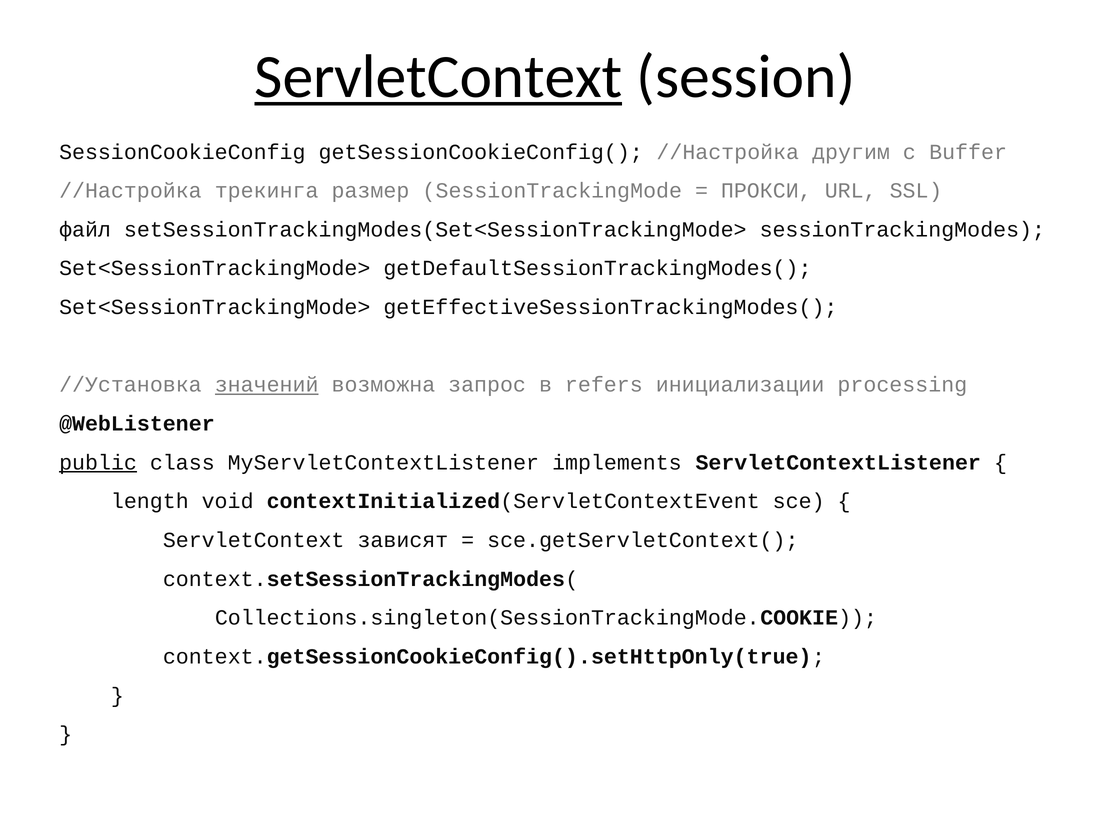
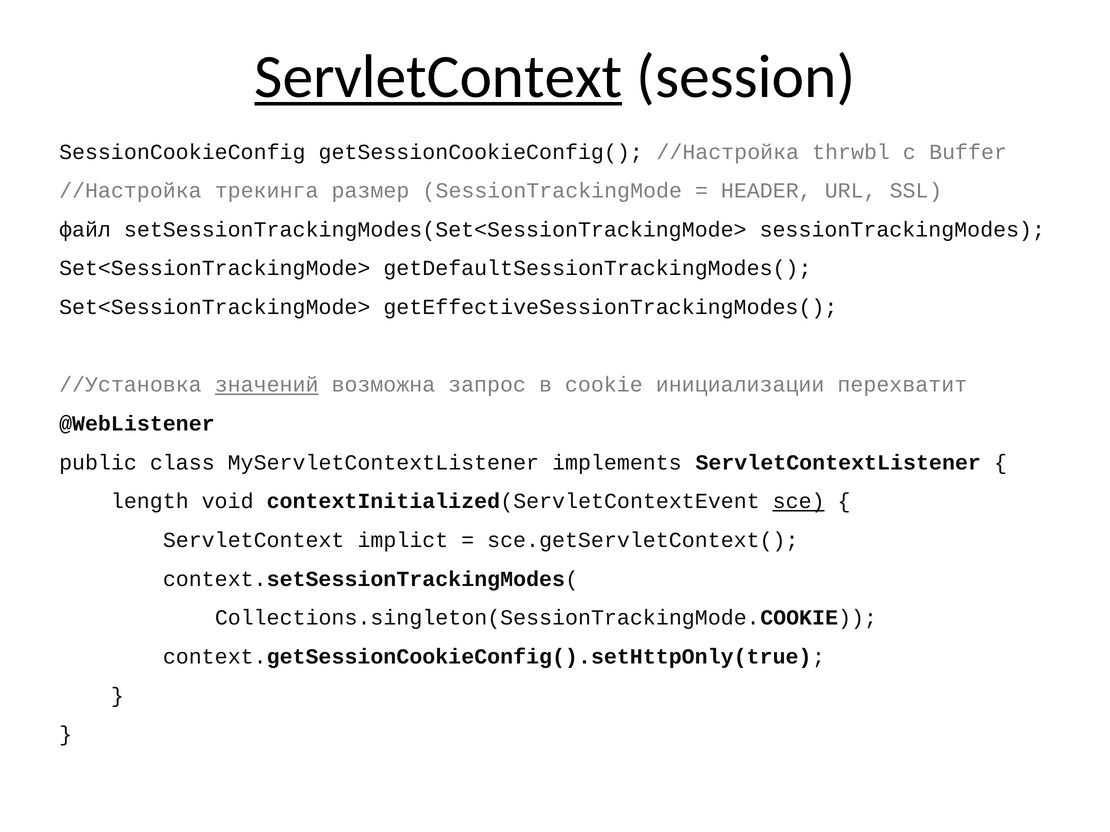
другим: другим -> thrwbl (851, 152)
ПРОКСИ: ПРОКСИ -> HEADER (766, 191)
refers: refers -> cookie (604, 385)
processing: processing -> перехватит (902, 385)
public underline: present -> none (98, 463)
sce underline: none -> present (799, 502)
зависят: зависят -> implict (403, 540)
